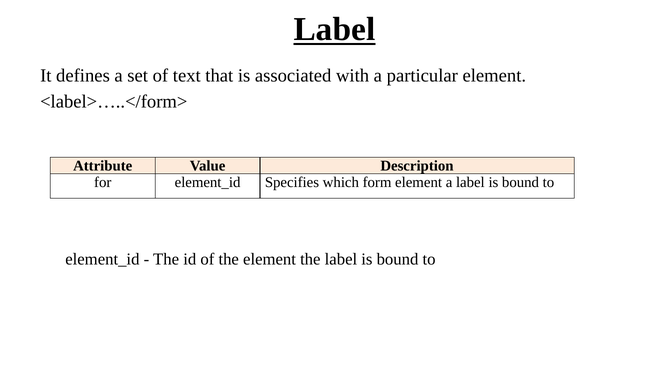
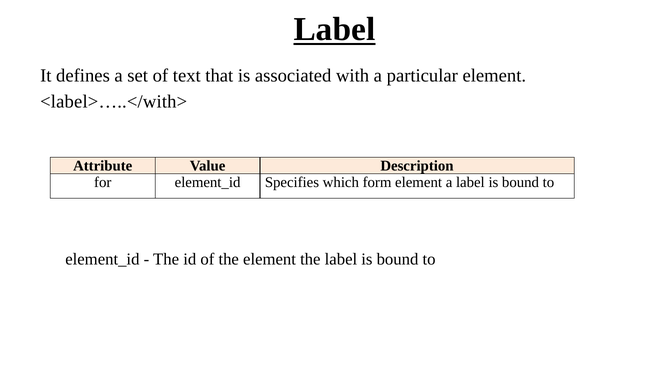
<label>…..</form>: <label>…..</form> -> <label>…..</with> (114, 102)
